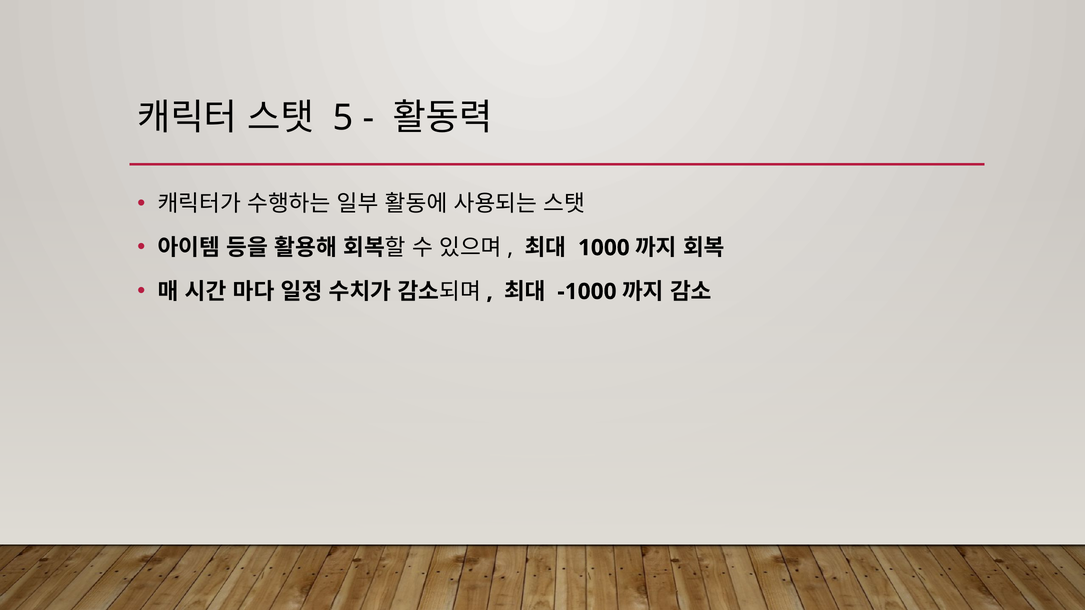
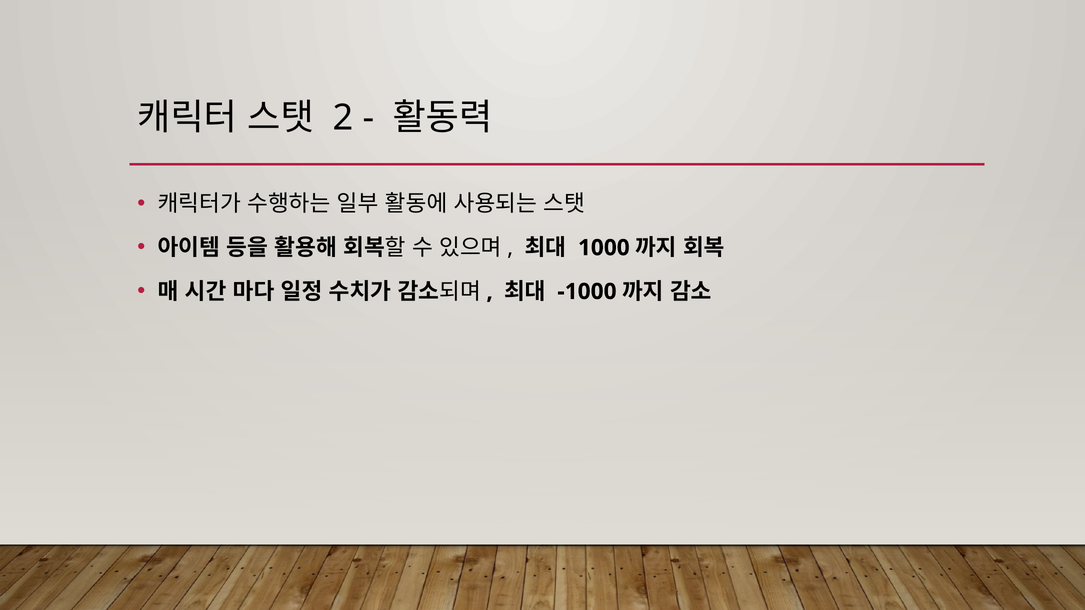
5: 5 -> 2 (343, 118)
